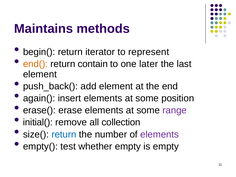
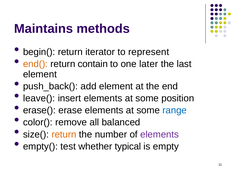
again(: again( -> leave( (39, 98)
range colour: purple -> blue (175, 110)
initial(: initial( -> color( (38, 122)
collection: collection -> balanced (121, 122)
return colour: blue -> orange (64, 134)
whether empty: empty -> typical (128, 146)
